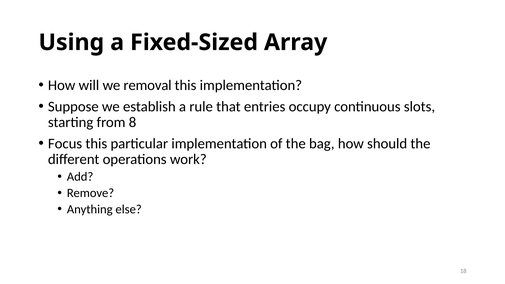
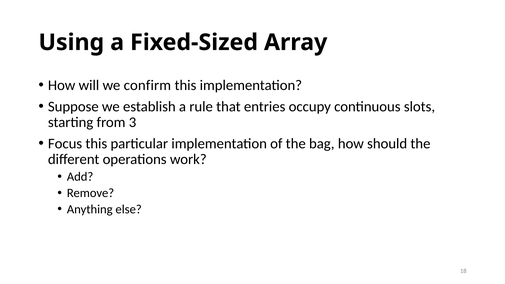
removal: removal -> confirm (147, 85)
8: 8 -> 3 (133, 122)
